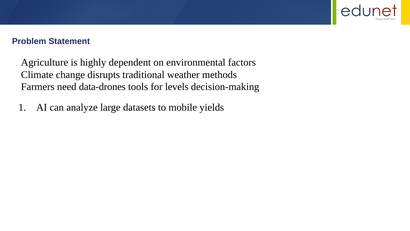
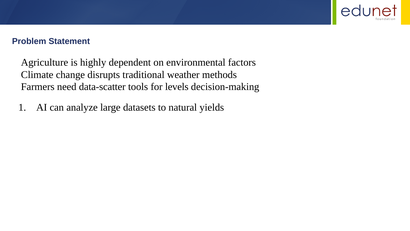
data-drones: data-drones -> data-scatter (102, 87)
mobile: mobile -> natural (183, 107)
